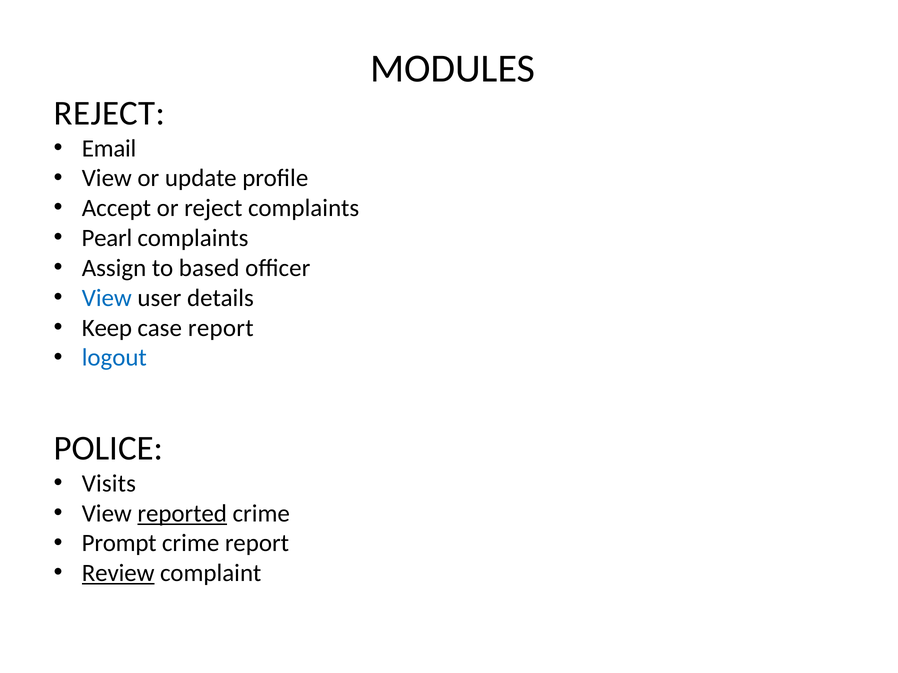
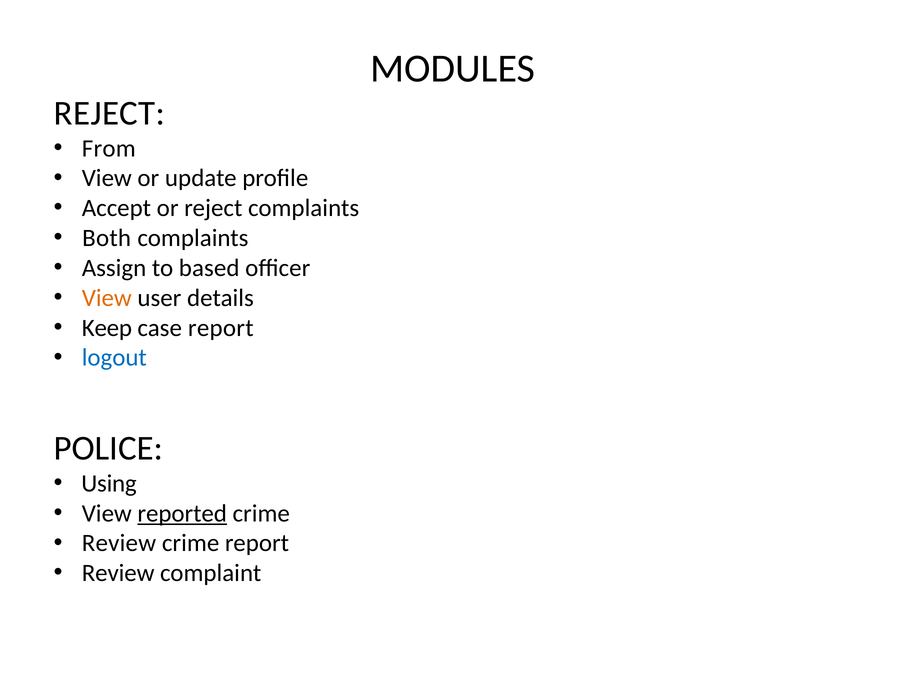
Email: Email -> From (109, 148)
Pearl: Pearl -> Both (107, 238)
View colour: blue -> orange (107, 298)
Visits: Visits -> Using (109, 484)
Prompt: Prompt -> Review (119, 544)
Review underline: present -> none (118, 574)
